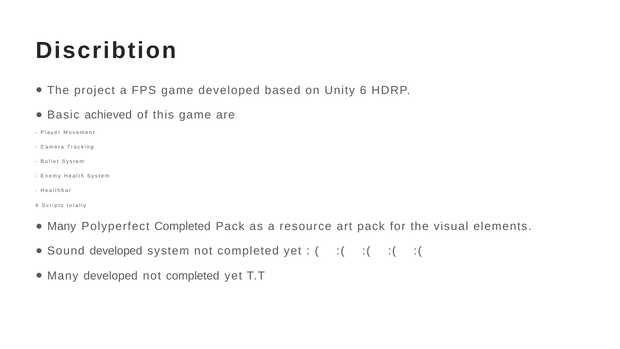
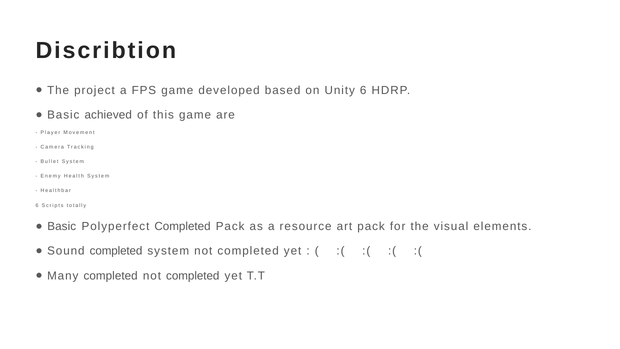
Many: Many -> Basic (62, 226)
Sound developed: developed -> completed (116, 251)
Many developed: developed -> completed (111, 275)
